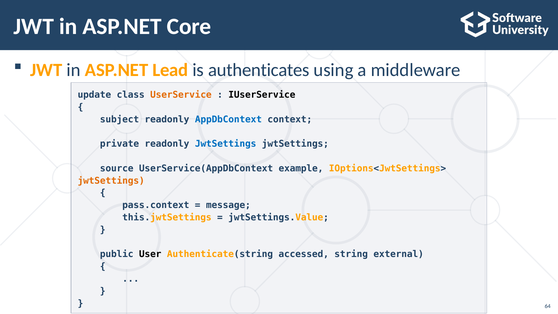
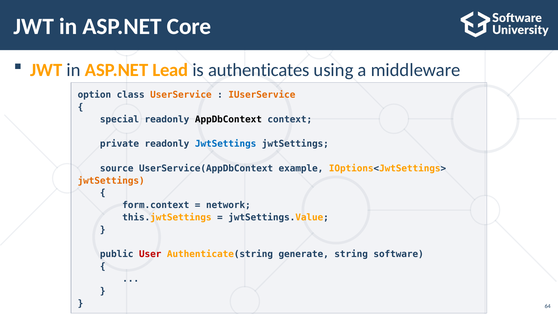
update: update -> option (94, 95)
IUserService colour: black -> orange (262, 95)
subject: subject -> special (120, 119)
AppDbContext colour: blue -> black (228, 119)
pass.context: pass.context -> form.context (156, 205)
message: message -> network (228, 205)
User colour: black -> red (150, 254)
accessed: accessed -> generate (304, 254)
external: external -> software (399, 254)
